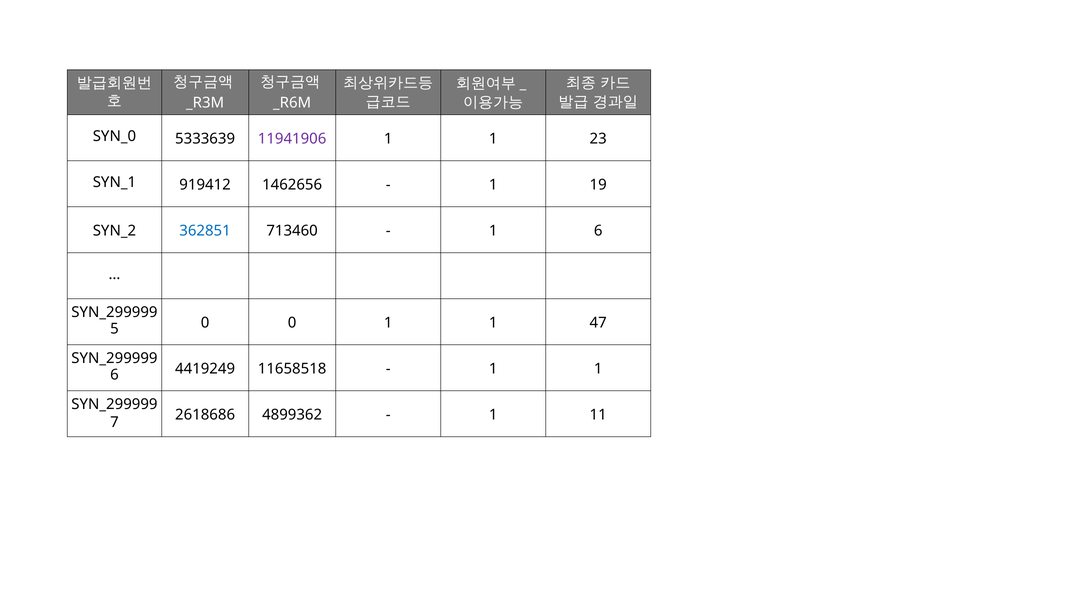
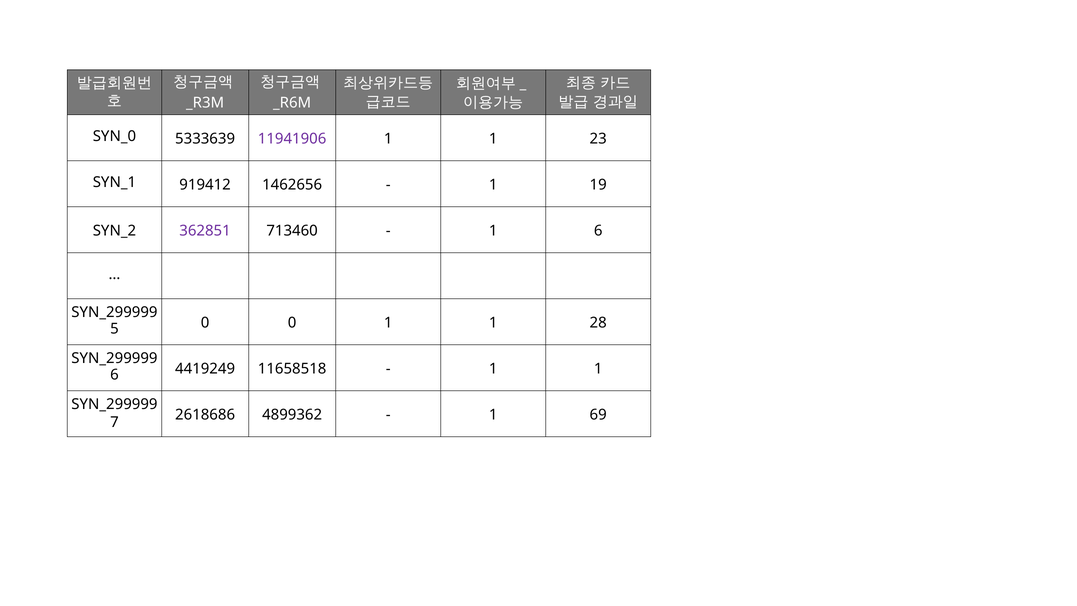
362851 colour: blue -> purple (205, 230)
47: 47 -> 28 (598, 322)
11: 11 -> 69 (598, 414)
